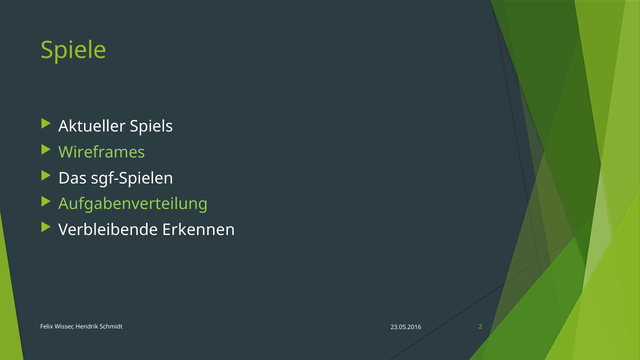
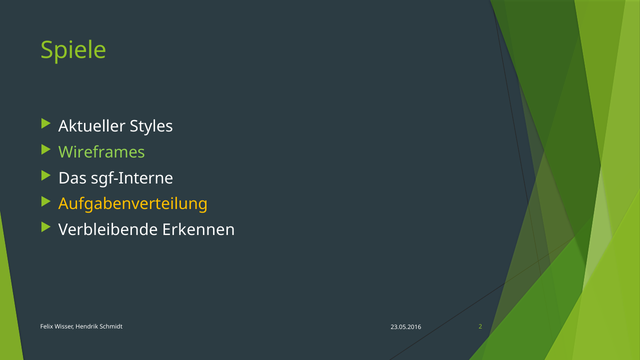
Spiels: Spiels -> Styles (151, 127)
sgf-Spielen: sgf-Spielen -> sgf-Interne (132, 178)
Aufgabenverteilung colour: light green -> yellow (133, 204)
